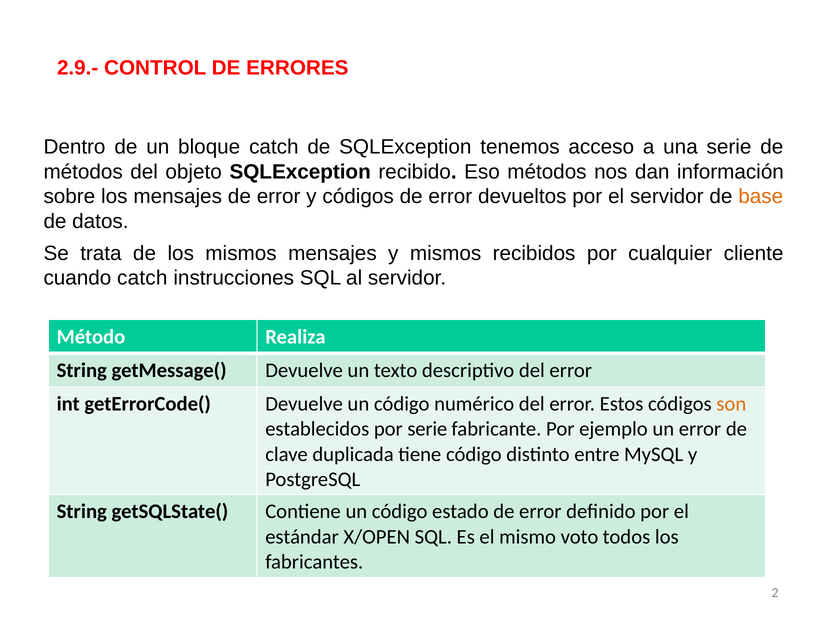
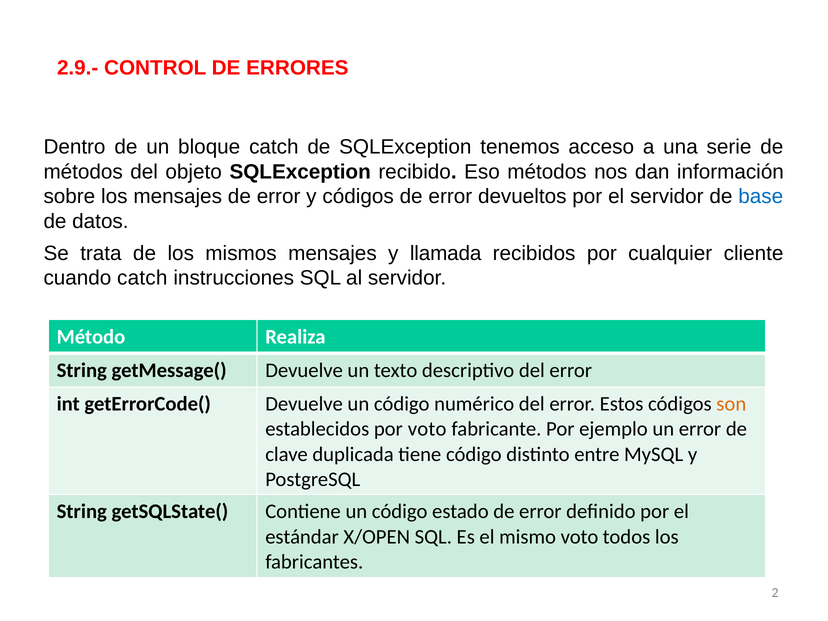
base colour: orange -> blue (761, 197)
y mismos: mismos -> llamada (446, 253)
por serie: serie -> voto (427, 429)
